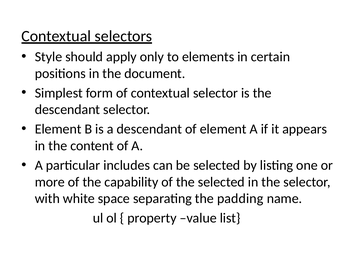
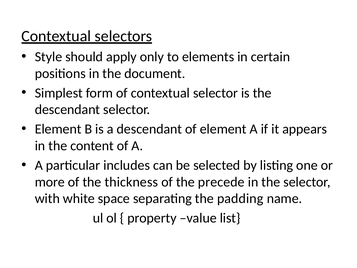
capability: capability -> thickness (131, 182)
the selected: selected -> precede (221, 182)
